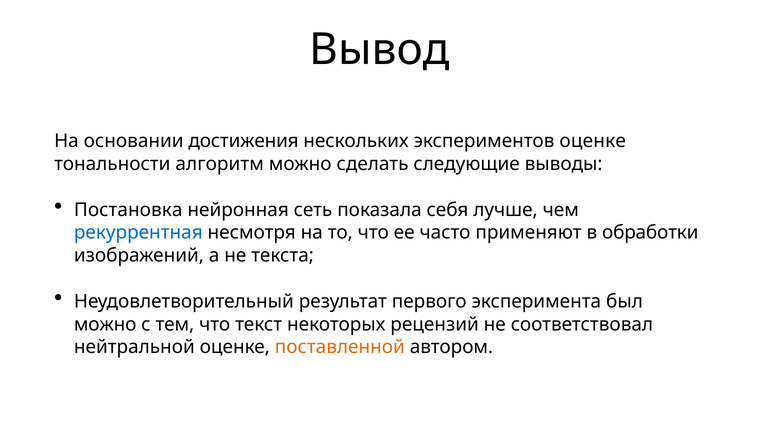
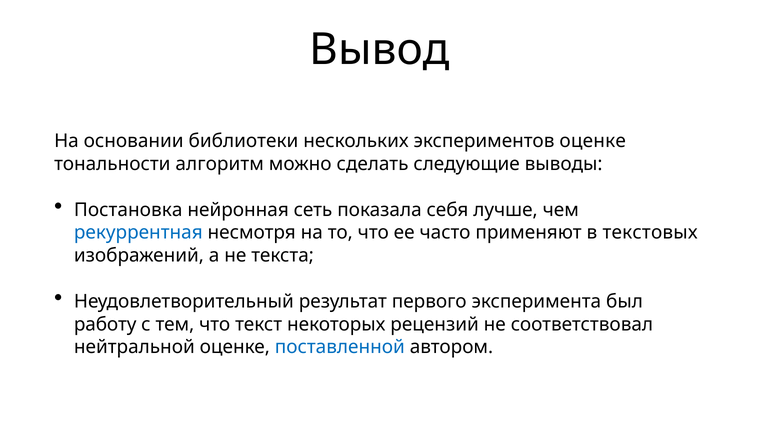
достижения: достижения -> библиотеки (243, 141)
обработки: обработки -> текстовых (650, 233)
можно: можно -> работу (105, 324)
поставленной colour: orange -> blue (340, 347)
